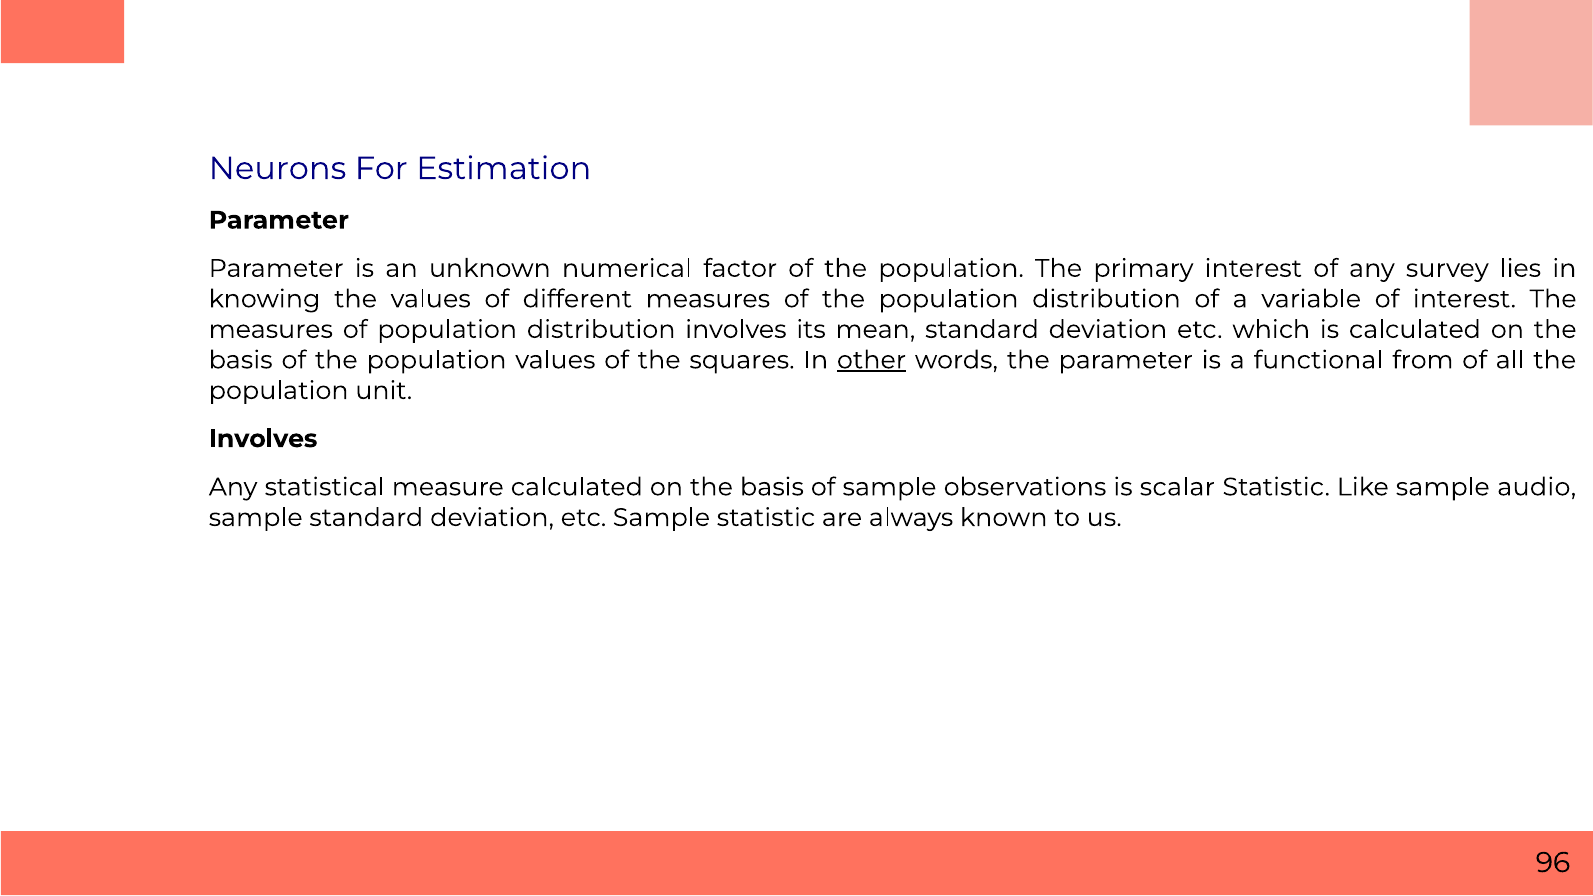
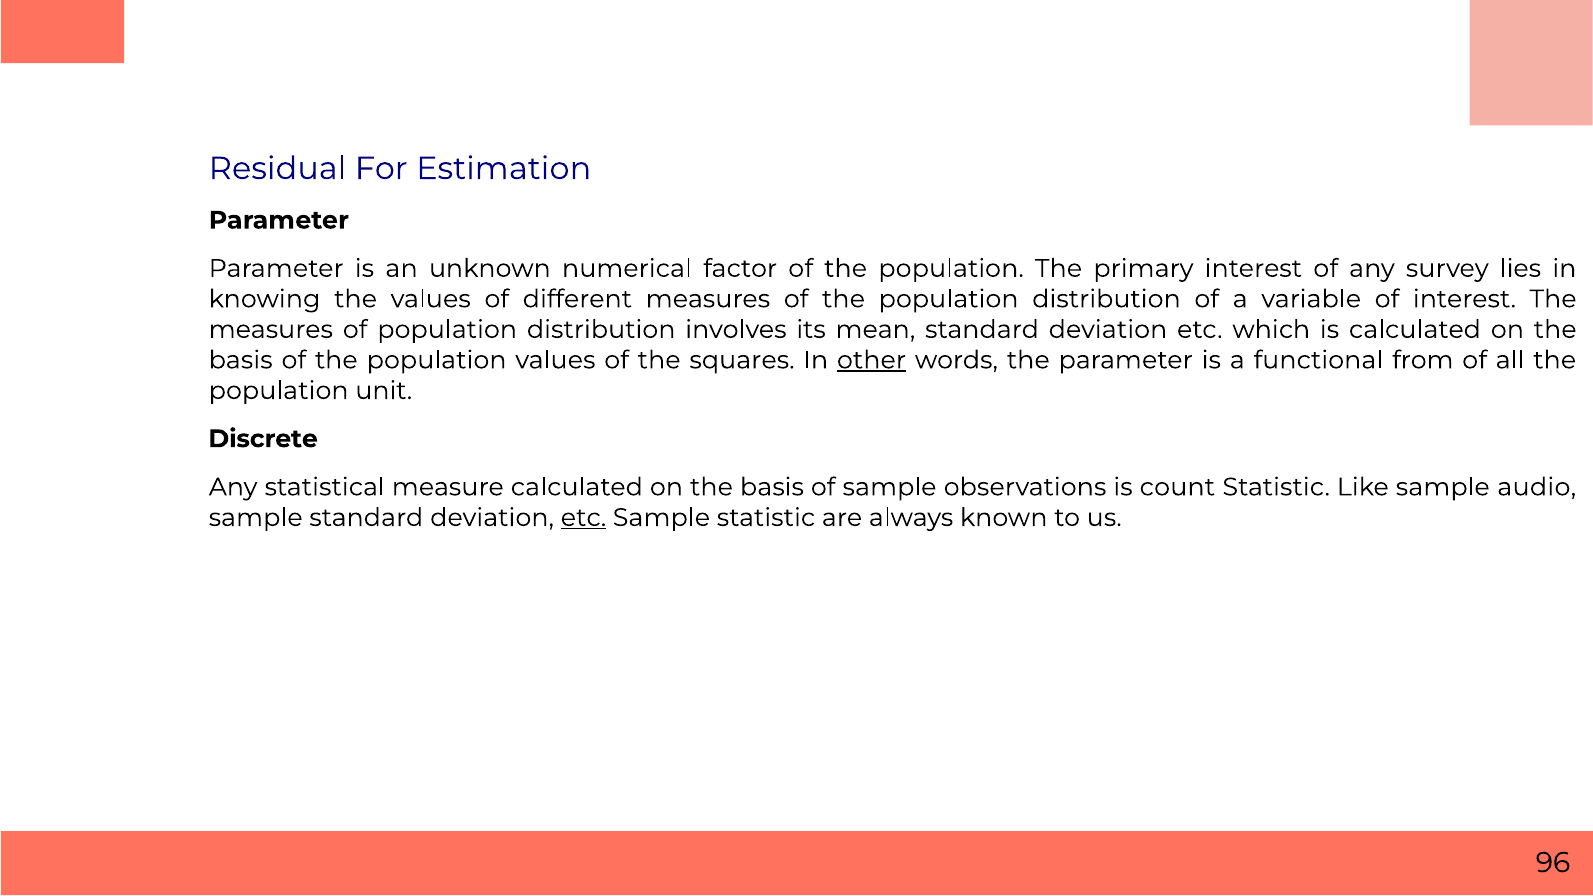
Neurons: Neurons -> Residual (278, 169)
Involves: Involves -> Discrete (263, 439)
scalar: scalar -> count (1177, 487)
etc underline: none -> present (583, 518)
